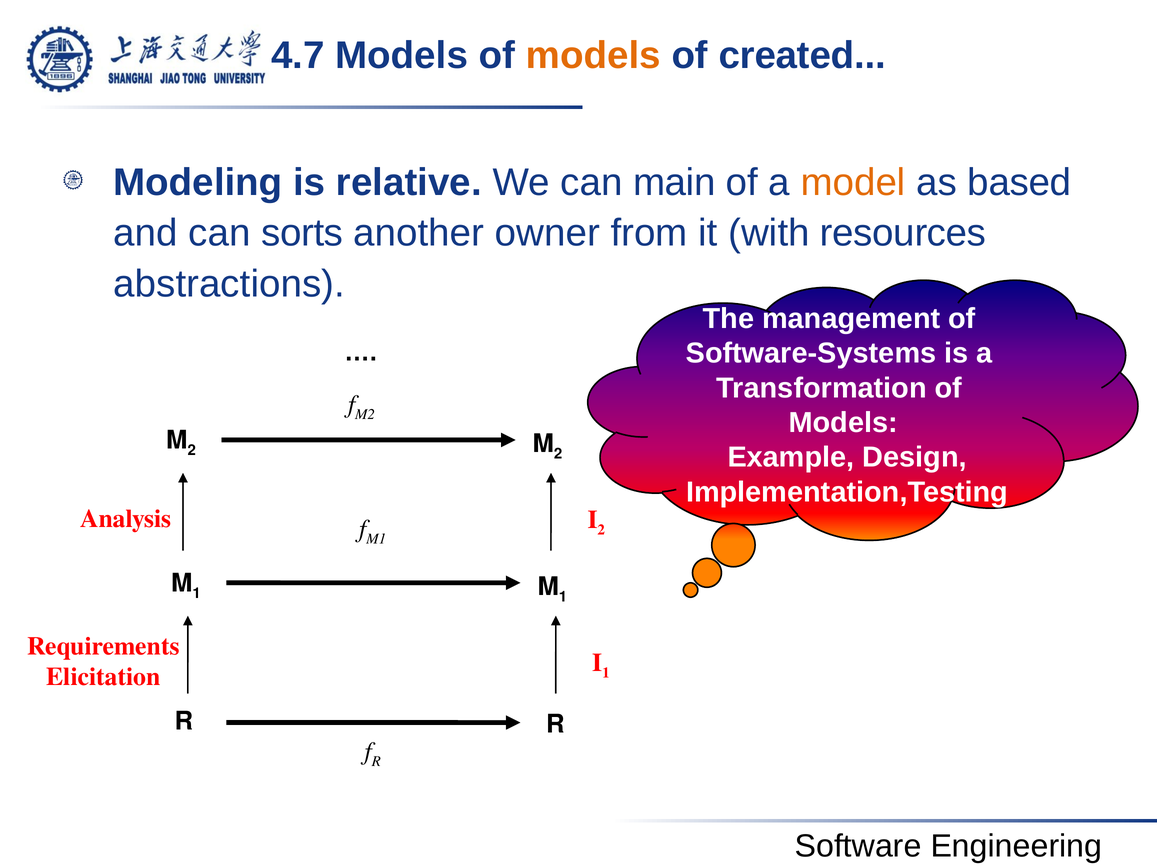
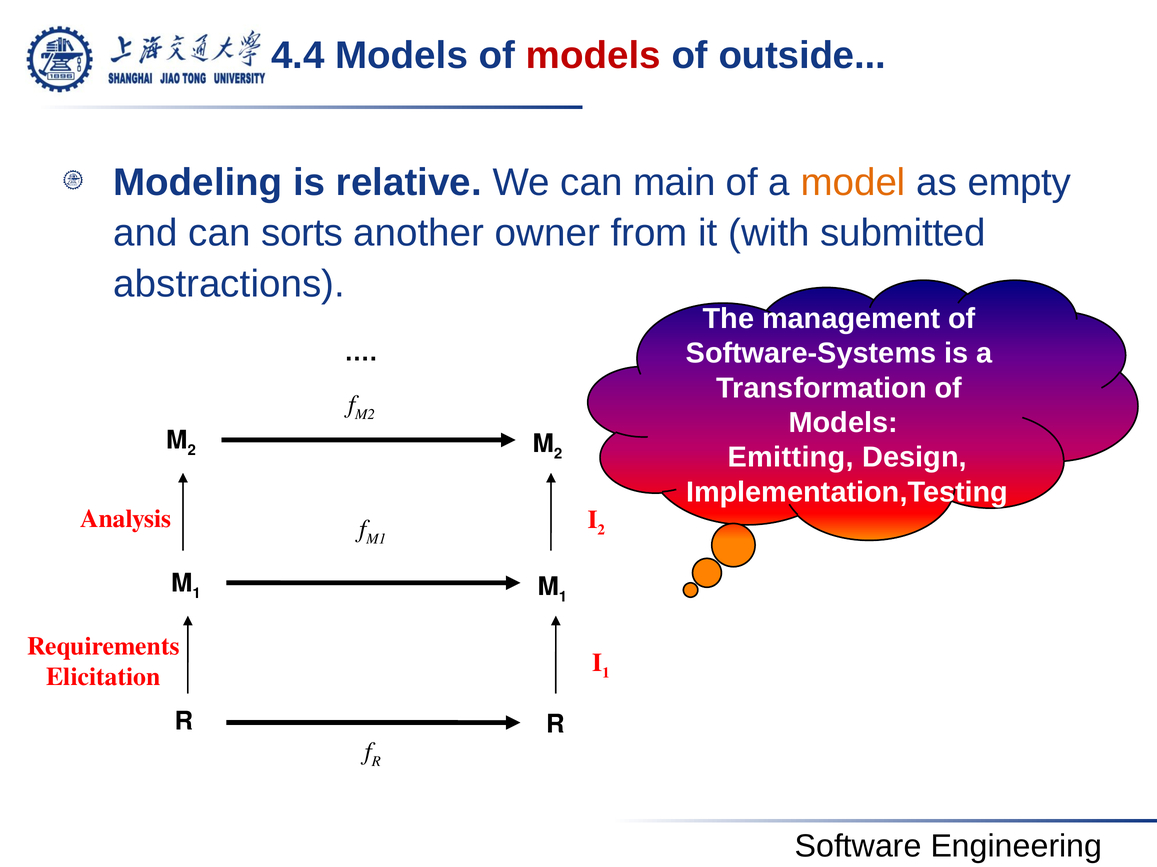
4.7: 4.7 -> 4.4 (298, 55)
models colour: orange -> red (593, 55)
created: created -> outside (802, 55)
based: based -> empty (1019, 182)
resources: resources -> submitted (903, 233)
Example: Example -> Emitting (791, 458)
